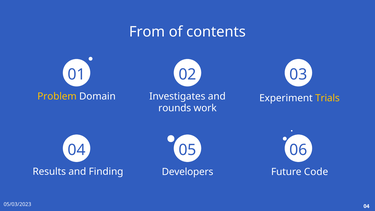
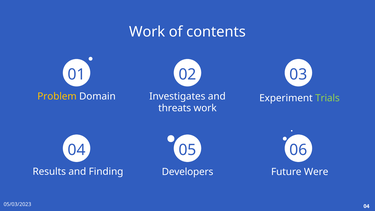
From: From -> Work (147, 32)
Trials colour: yellow -> light green (327, 98)
rounds: rounds -> threats (175, 108)
Code: Code -> Were (316, 172)
